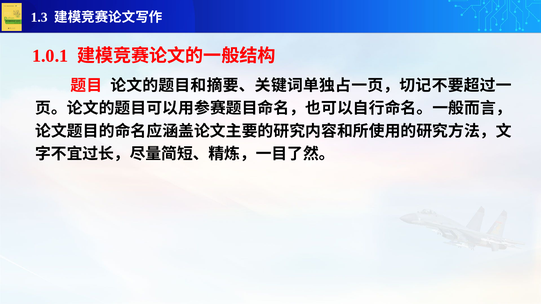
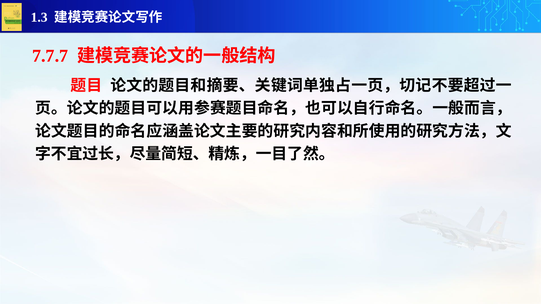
1.0.1: 1.0.1 -> 7.7.7 (50, 56)
